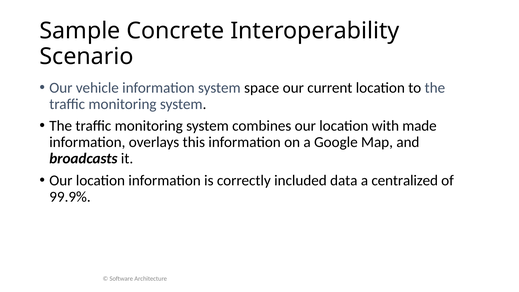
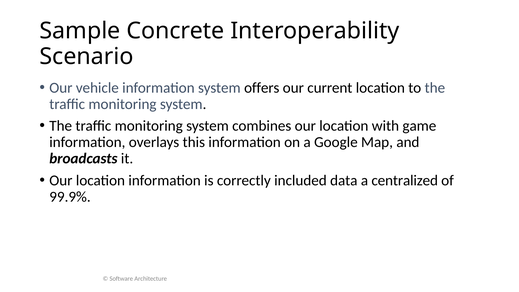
space: space -> offers (262, 88)
made: made -> game (419, 126)
